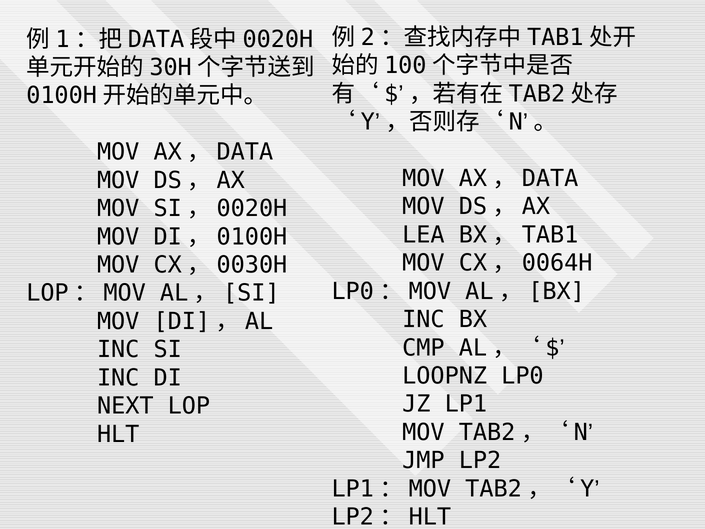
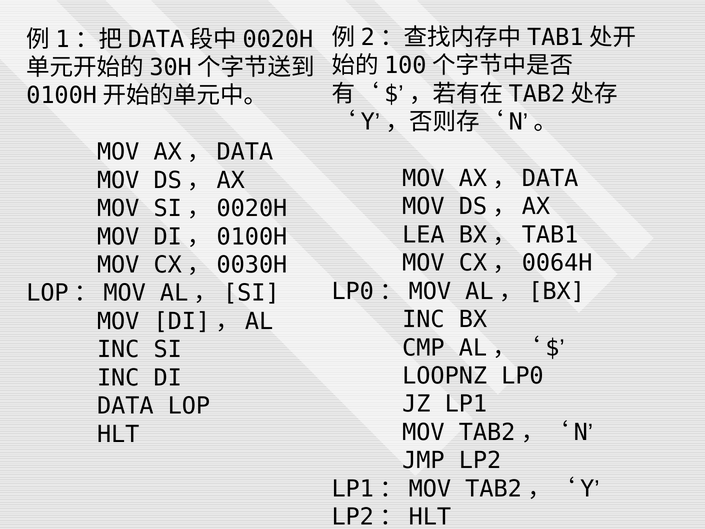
NEXT: NEXT -> DATA (125, 406)
